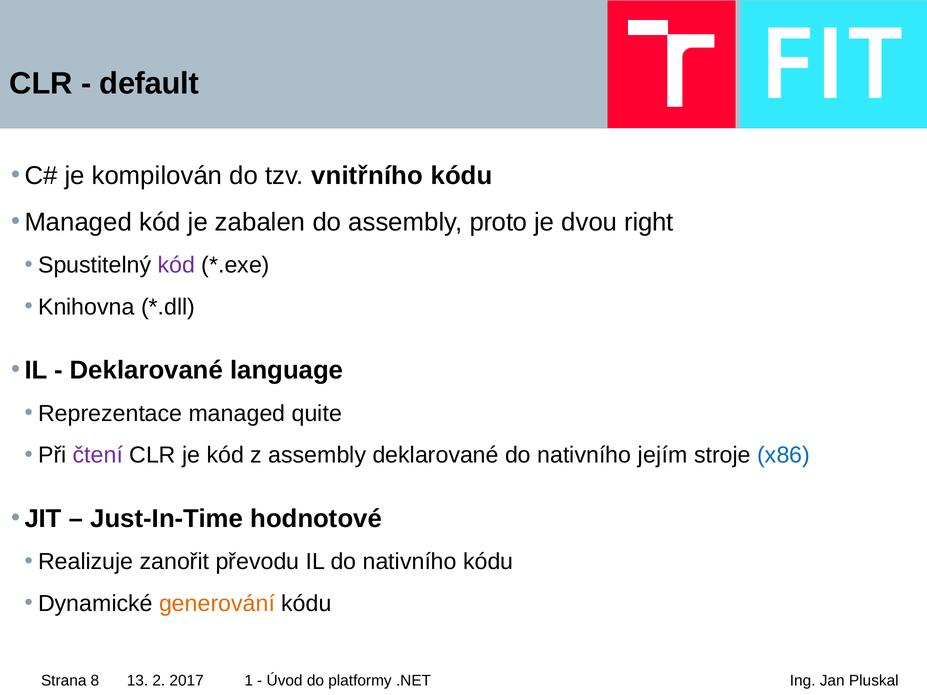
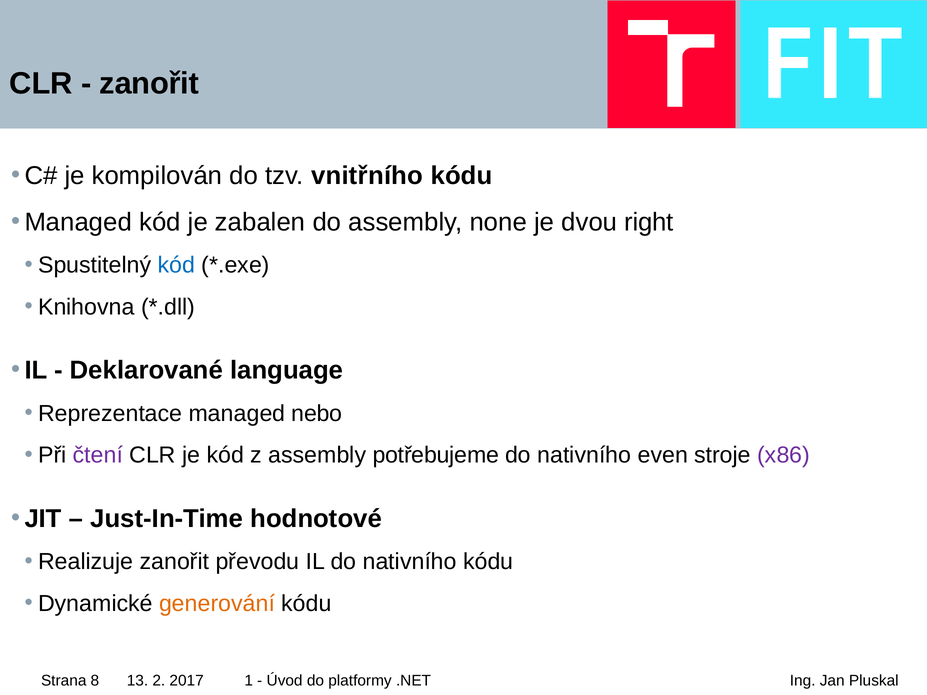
default: default -> zanořit (149, 84)
proto: proto -> none (498, 222)
kód colour: purple -> blue (176, 265)
quite: quite -> nebo (317, 414)
assembly deklarované: deklarované -> potřebujeme (436, 455)
jejím: jejím -> even (663, 455)
x86 colour: blue -> purple (784, 455)
